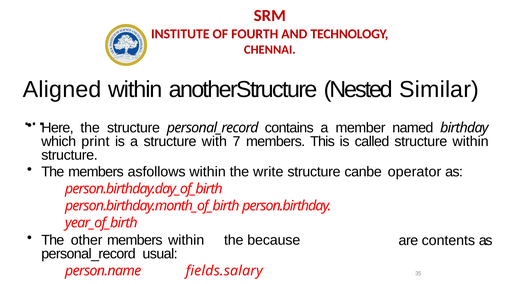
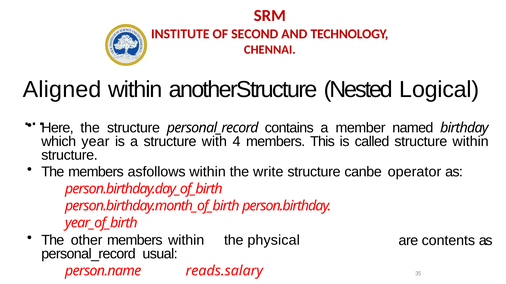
FOURTH: FOURTH -> SECOND (255, 34)
Similar: Similar -> Logical (439, 90)
print: print -> year (95, 142)
7: 7 -> 4 (236, 142)
because: because -> physical (274, 241)
fields.salary: fields.salary -> reads.salary (224, 272)
